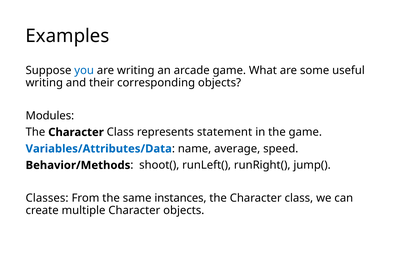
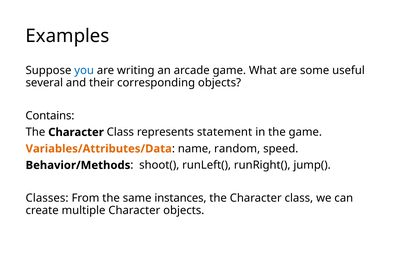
writing: writing -> several (44, 83)
Modules: Modules -> Contains (50, 115)
Variables/Attributes/Data colour: blue -> orange (99, 148)
average: average -> random (237, 148)
